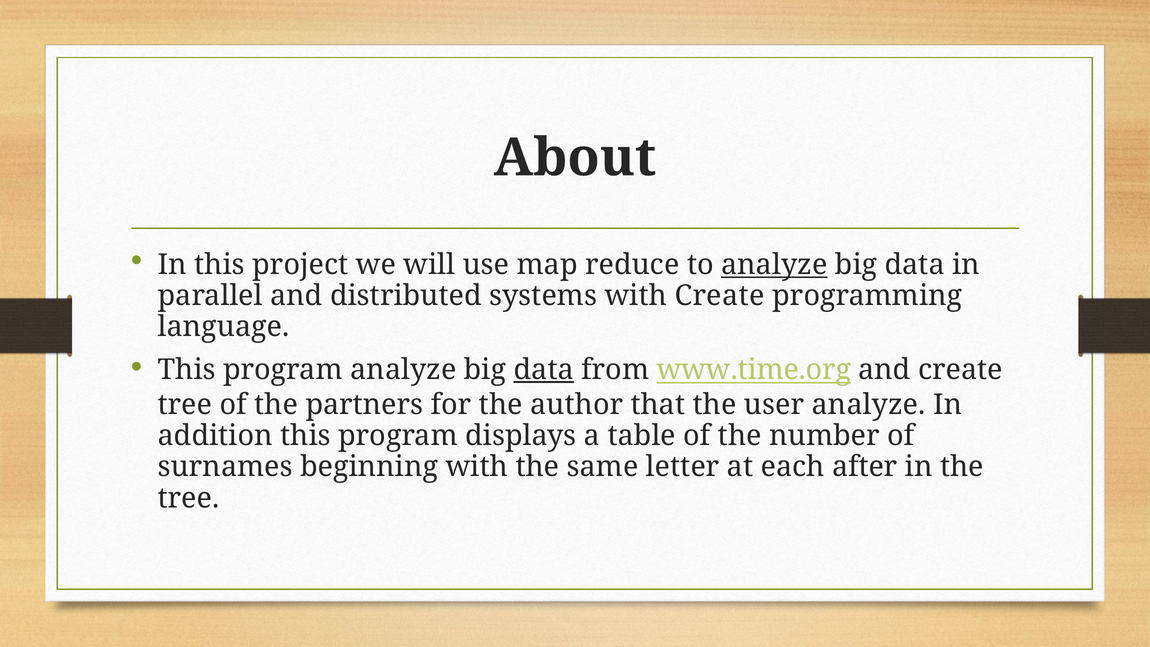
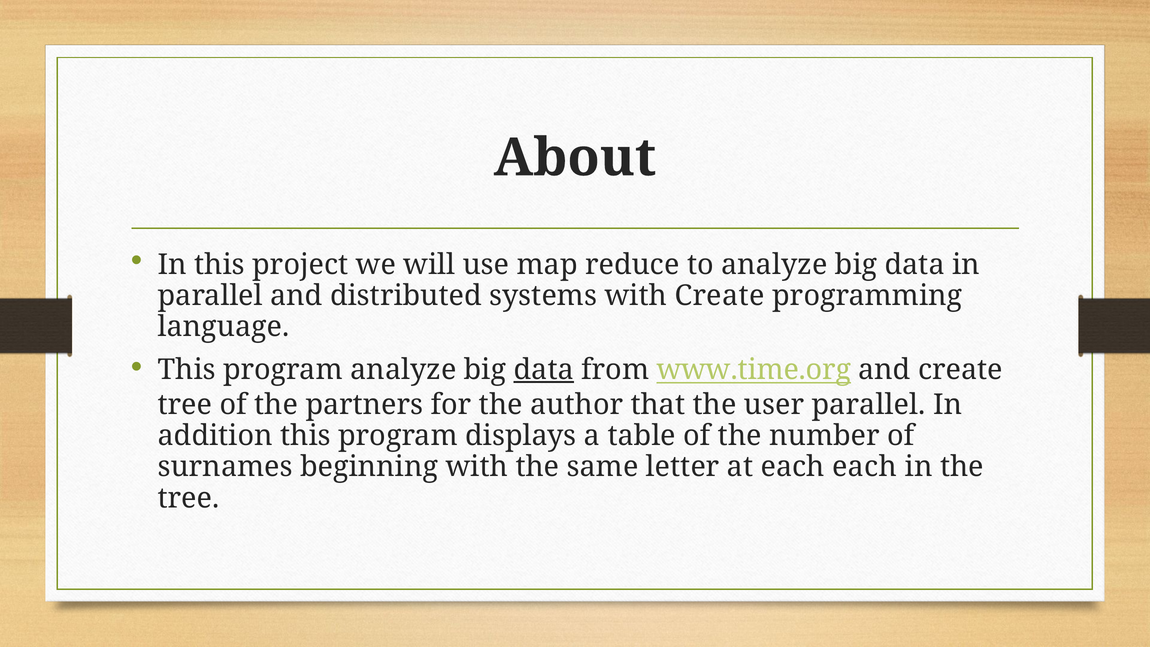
analyze underline: present -> none (774, 265)
user analyze: analyze -> parallel (869, 405)
each after: after -> each (865, 467)
